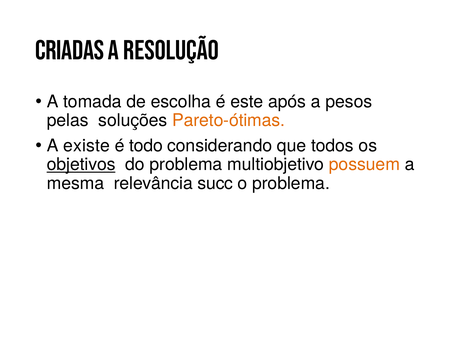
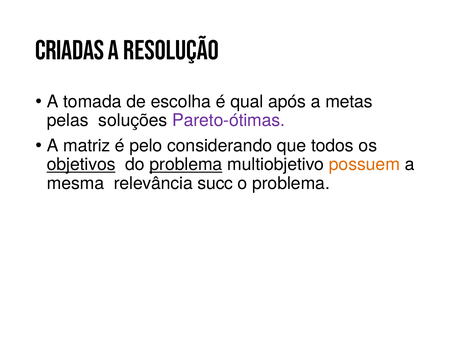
este: este -> qual (247, 102)
pesos: pesos -> metas (349, 102)
Pareto-ótimas colour: orange -> purple (229, 121)
existe: existe -> matriz (87, 146)
todo: todo -> pelo (146, 146)
problema underline: none -> present (186, 165)
